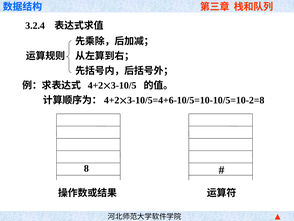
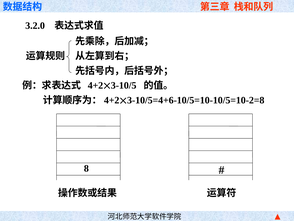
3.2.4: 3.2.4 -> 3.2.0 (35, 26)
